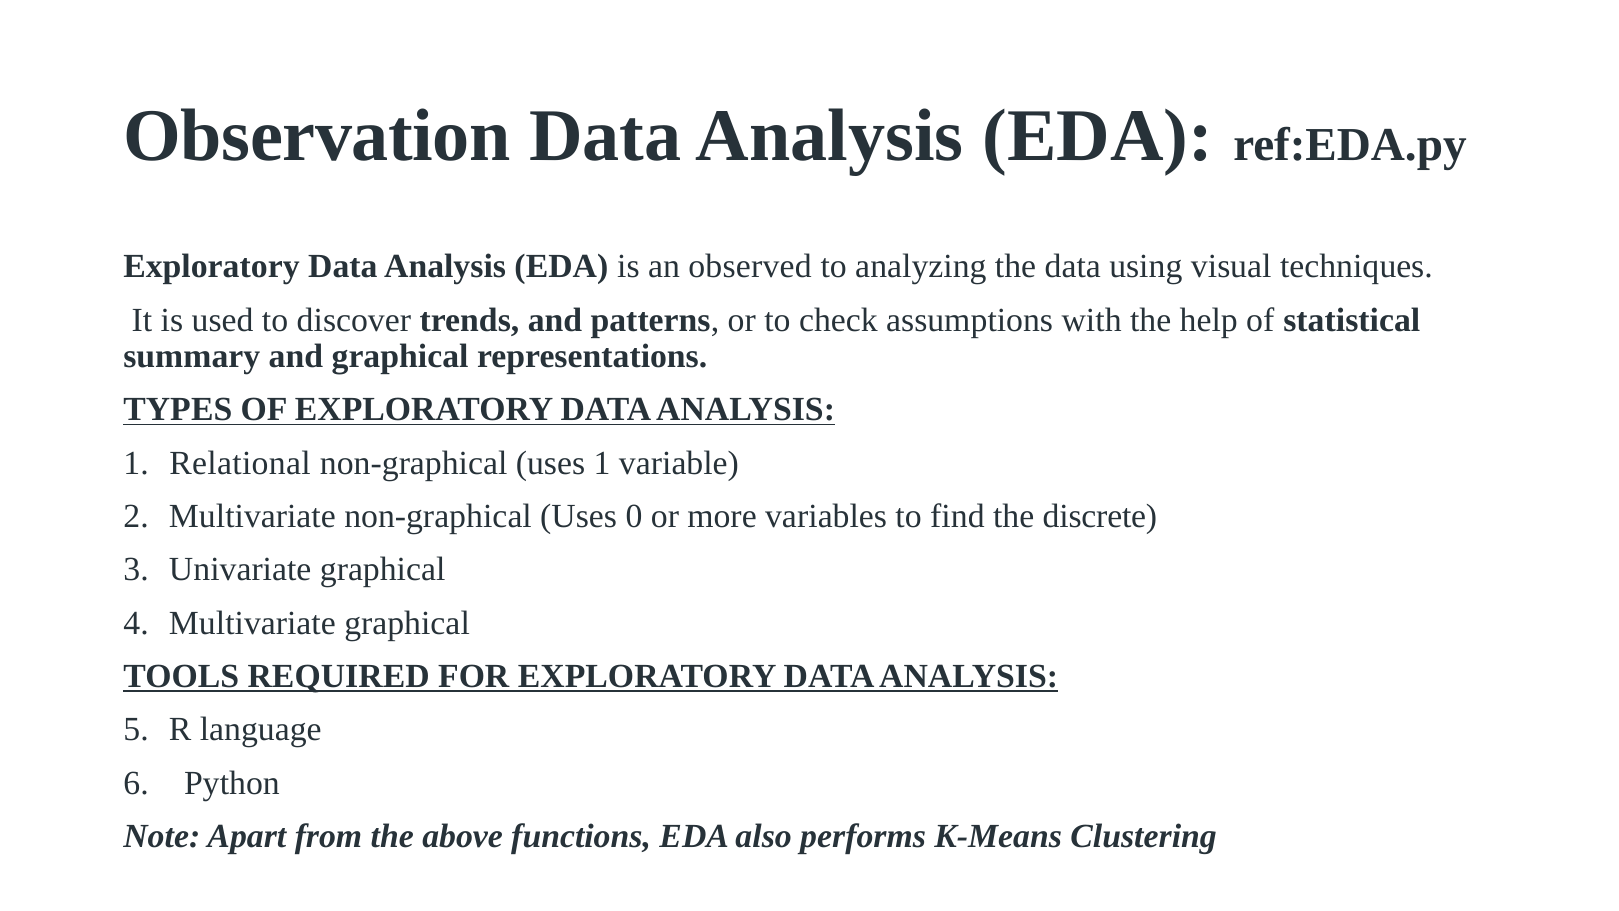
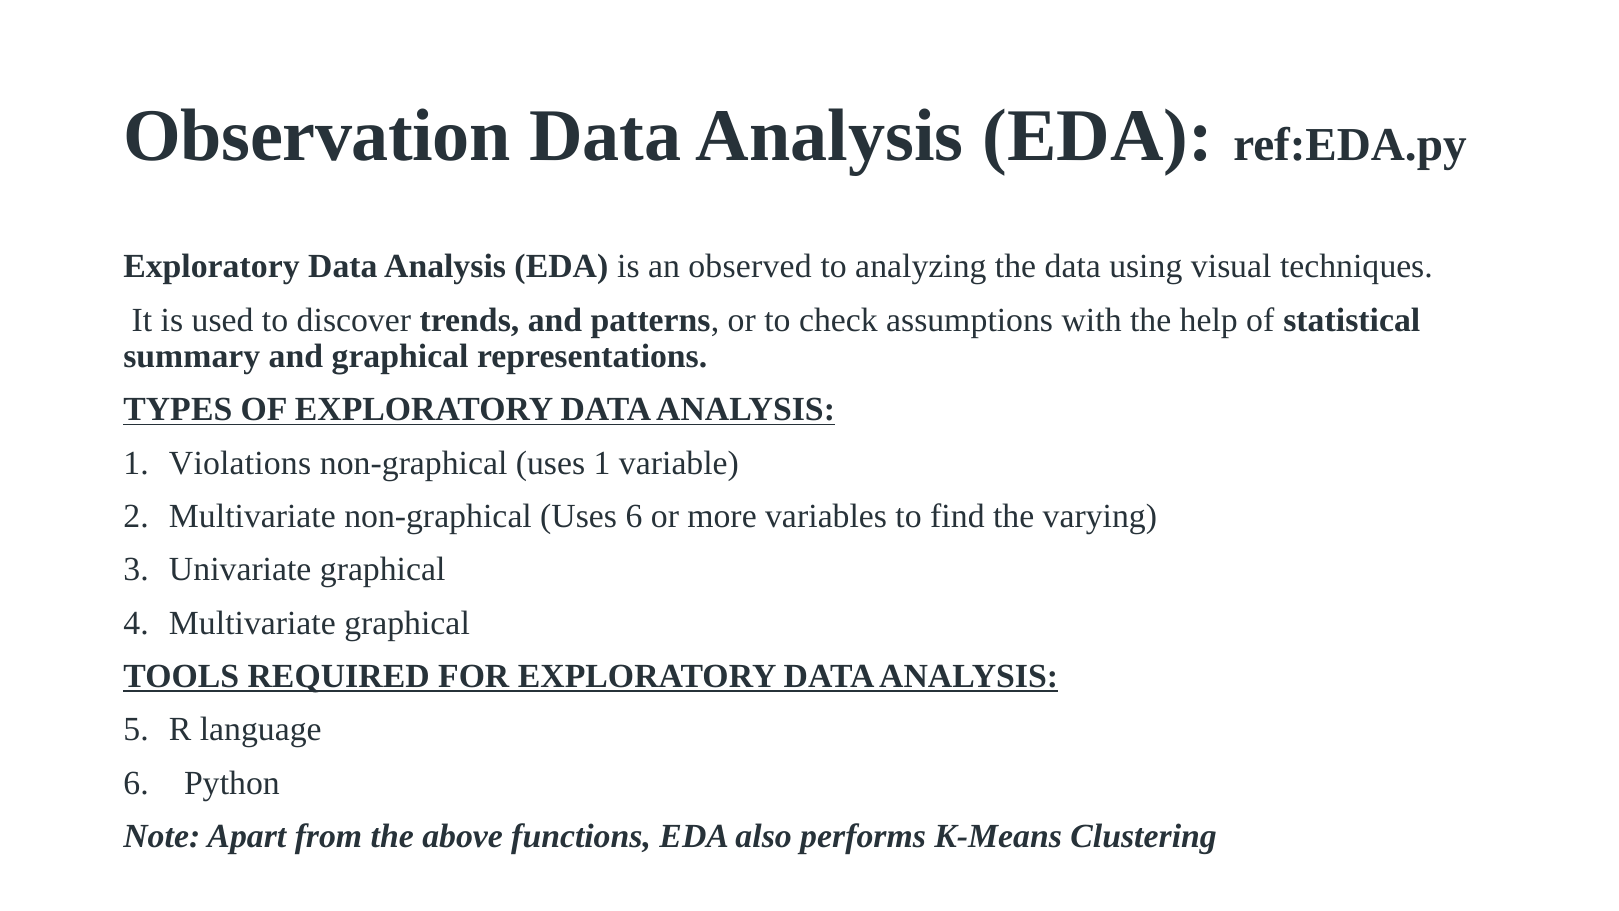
Relational: Relational -> Violations (240, 463)
Uses 0: 0 -> 6 (634, 516)
discrete: discrete -> varying (1100, 516)
